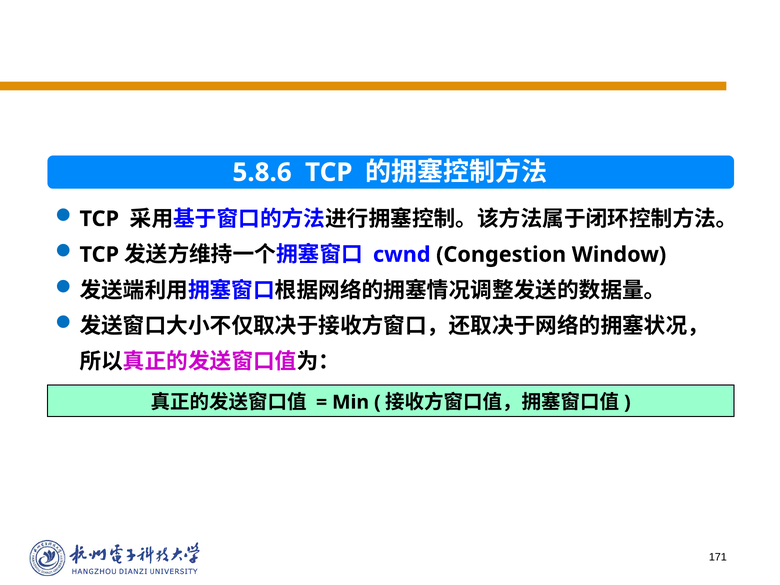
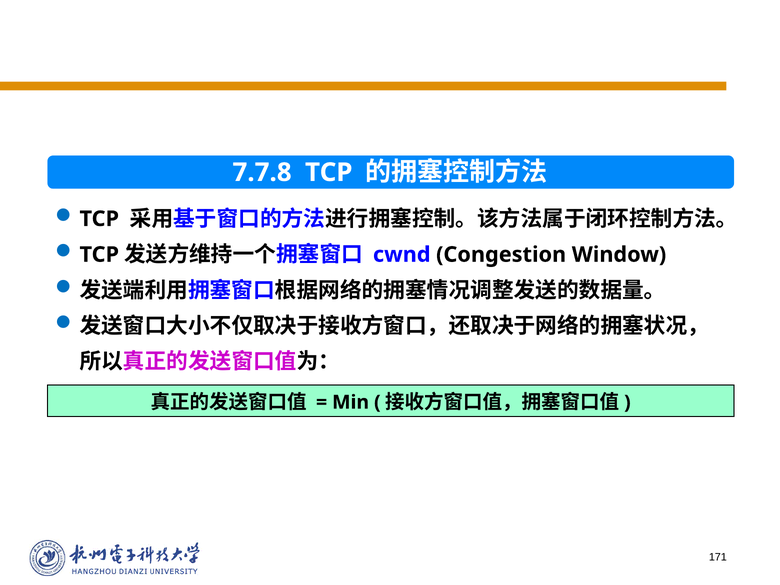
5.8.6: 5.8.6 -> 7.7.8 (262, 172)
